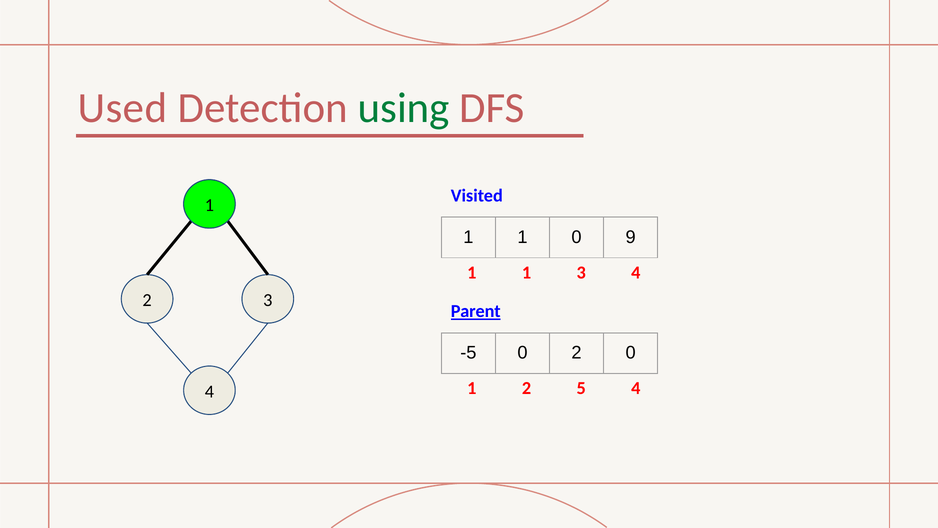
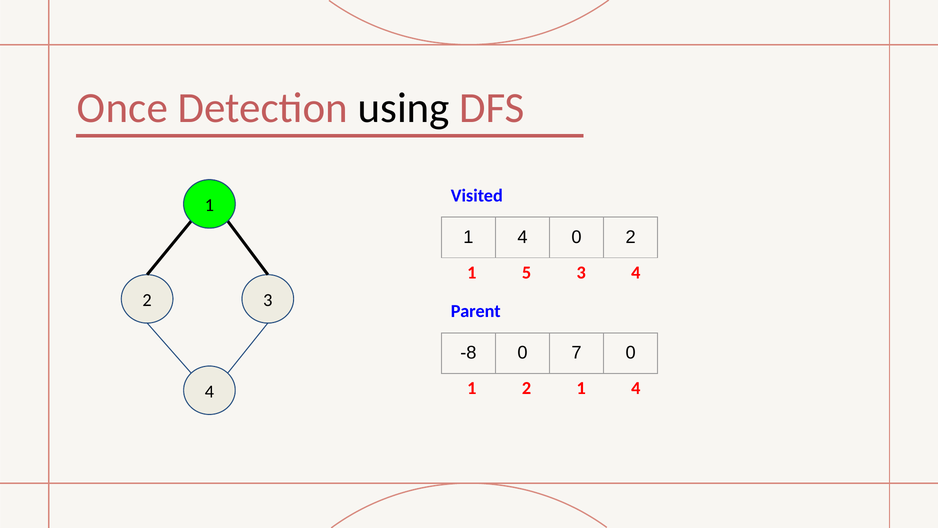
Used: Used -> Once (122, 108)
using colour: green -> black (404, 108)
1: 1 -> 4 (522, 237)
0 9: 9 -> 2 (631, 237)
1: 1 -> 5 (526, 272)
Parent underline: present -> none (476, 311)
-5: -5 -> -8 (468, 353)
0 2: 2 -> 7 (577, 353)
2 5: 5 -> 1 (581, 388)
